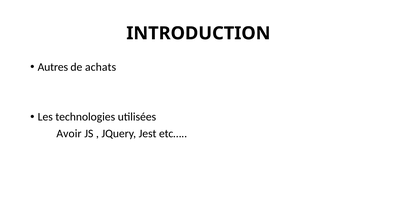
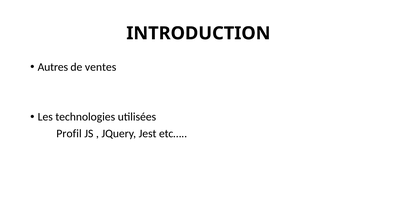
achats: achats -> ventes (101, 67)
Avoir: Avoir -> Profil (69, 134)
